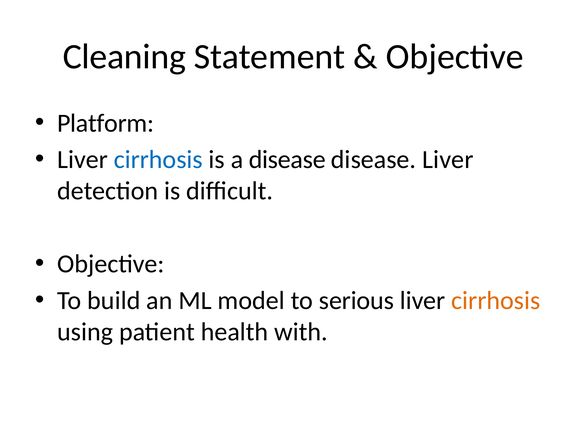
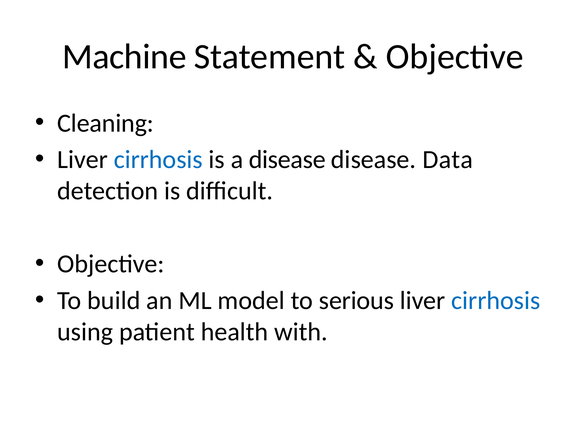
Cleaning: Cleaning -> Machine (124, 57)
Platform: Platform -> Cleaning (106, 123)
disease Liver: Liver -> Data (448, 160)
cirrhosis colour: orange -> blue (496, 301)
